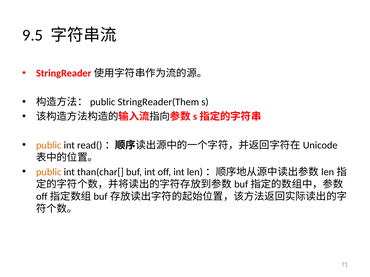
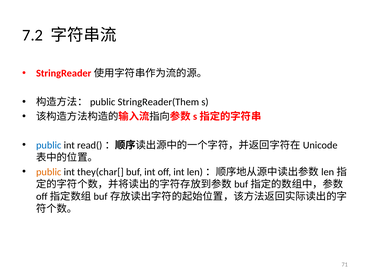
9.5: 9.5 -> 7.2 (33, 35)
public colour: orange -> blue (49, 145)
than(char[: than(char[ -> they(char[ (100, 172)
